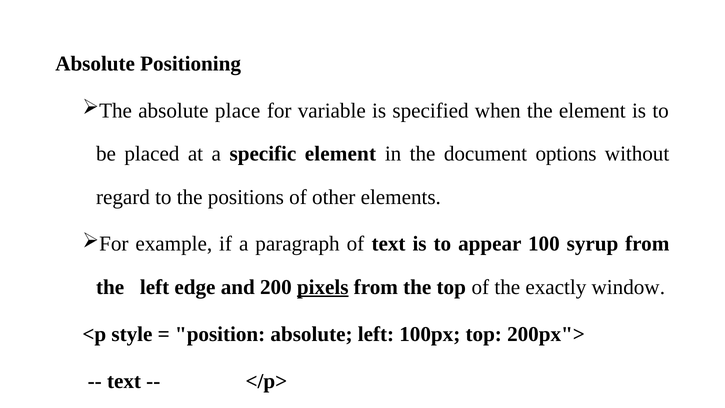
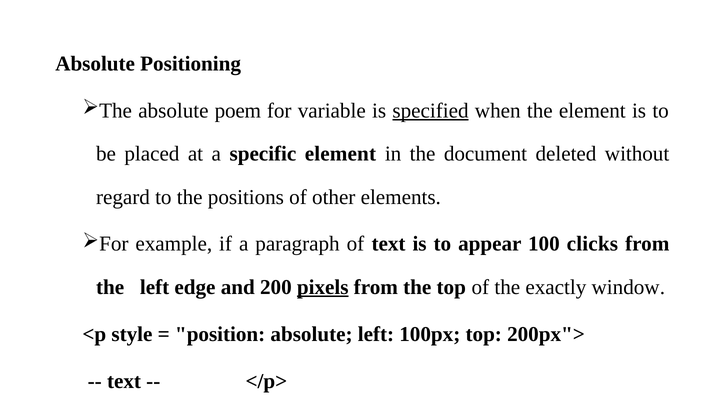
place: place -> poem (238, 111)
specified underline: none -> present (431, 111)
options: options -> deleted (566, 154)
syrup: syrup -> clicks (592, 244)
